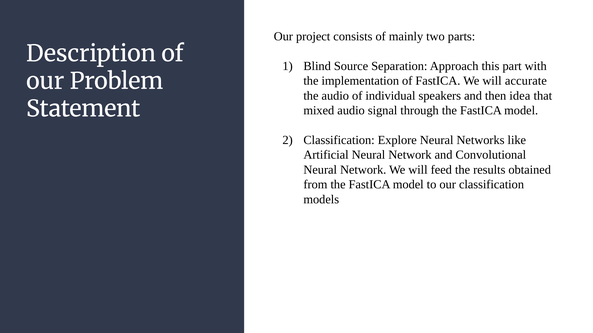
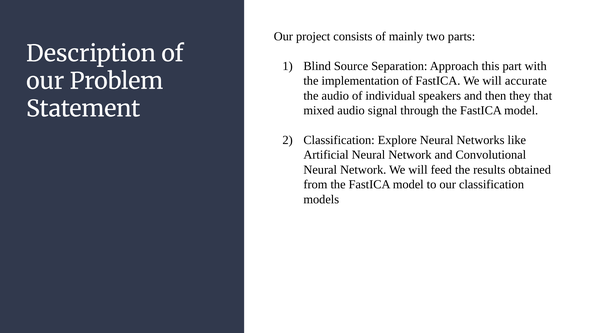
idea: idea -> they (520, 96)
